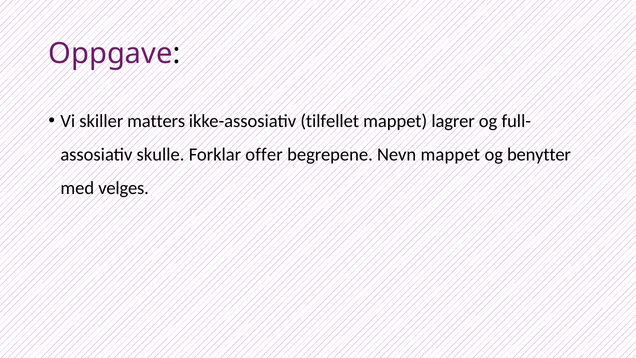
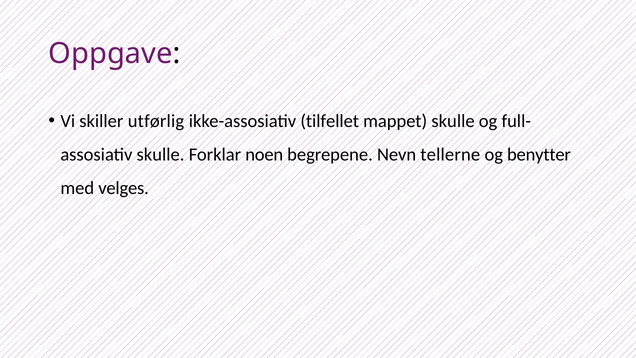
matters: matters -> utførlig (156, 121)
mappet lagrer: lagrer -> skulle (453, 121)
offer: offer -> noen (264, 155)
Nevn mappet: mappet -> tellerne (450, 155)
